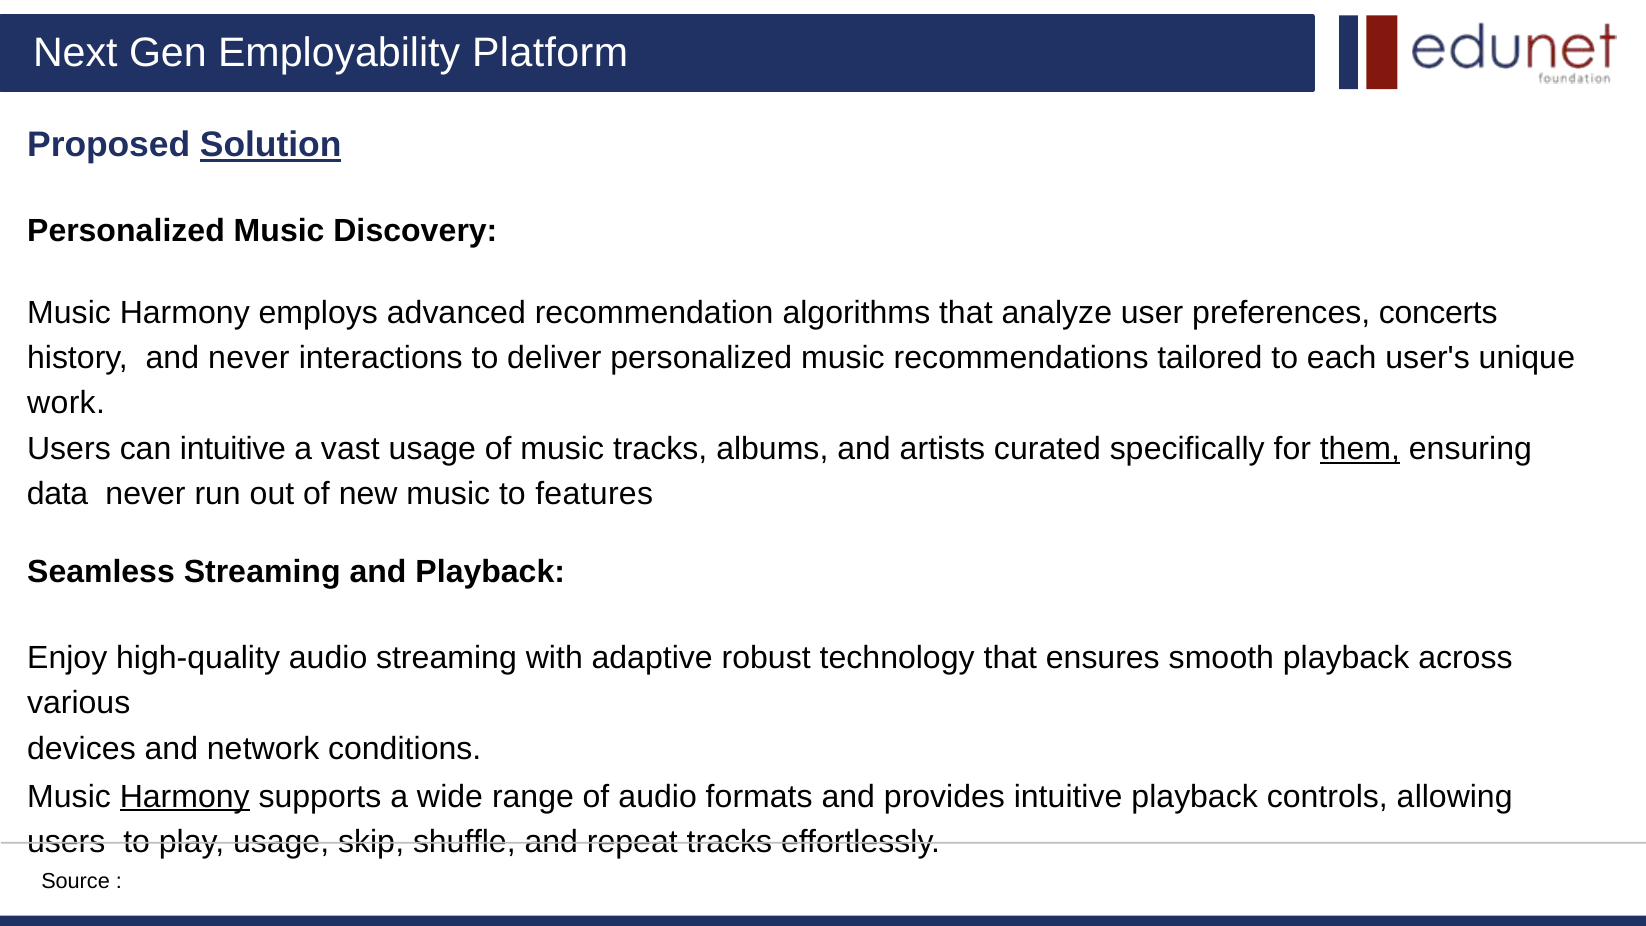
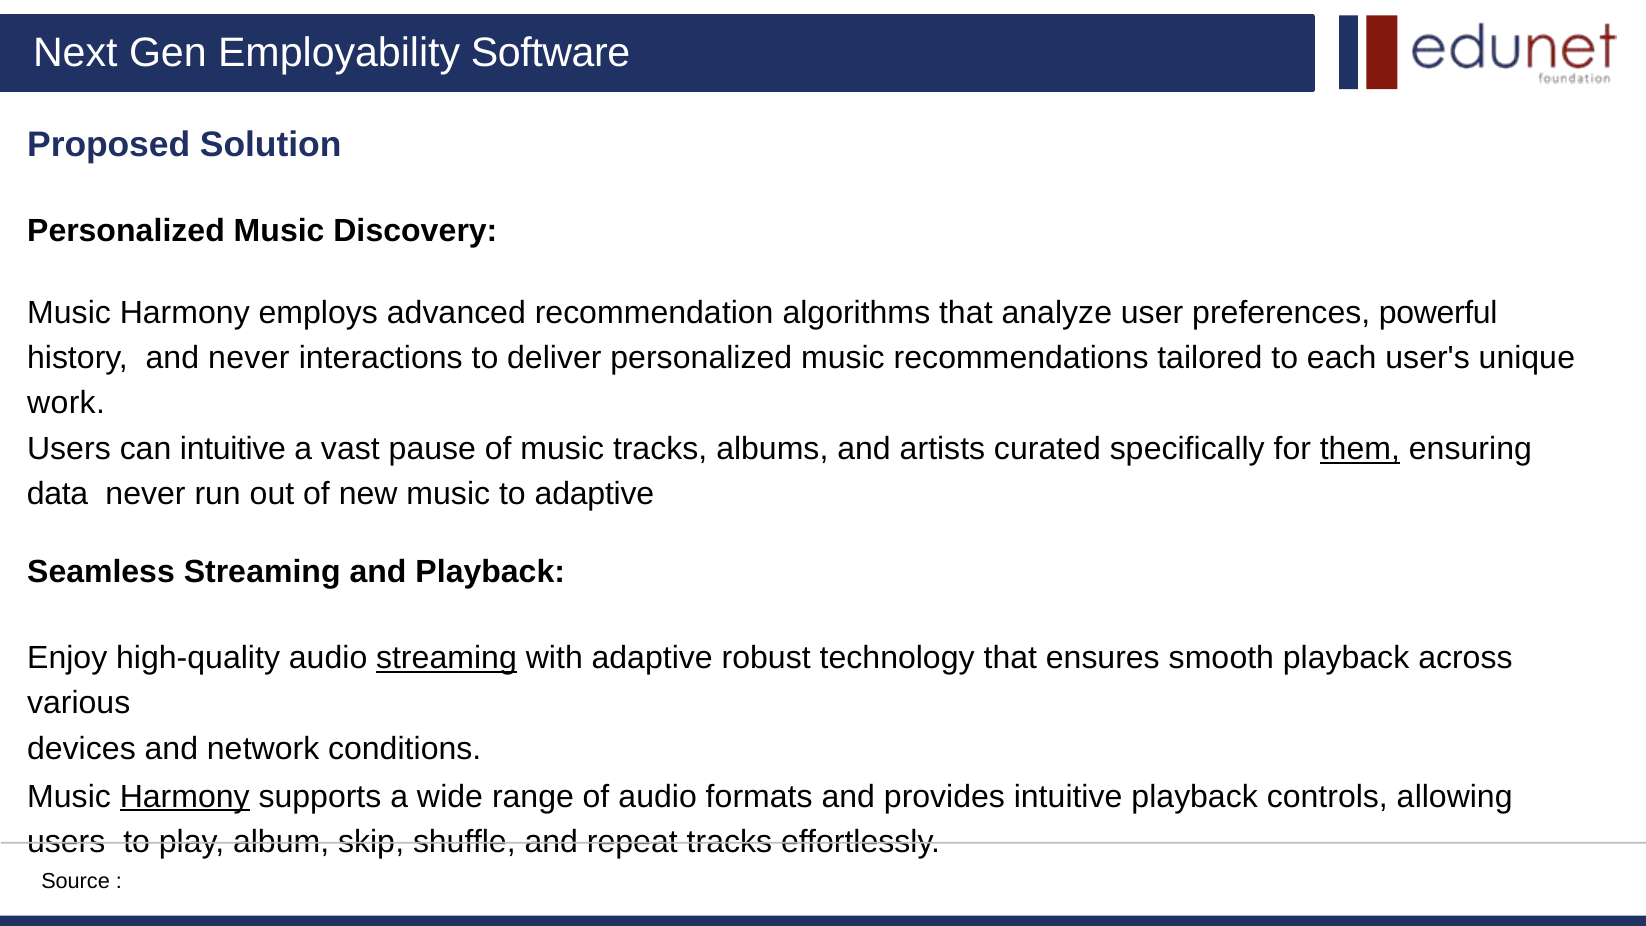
Platform: Platform -> Software (551, 53)
Solution underline: present -> none (271, 145)
concerts: concerts -> powerful (1438, 313)
vast usage: usage -> pause (432, 449)
to features: features -> adaptive (594, 494)
streaming underline: none -> present (446, 658)
play usage: usage -> album (281, 841)
